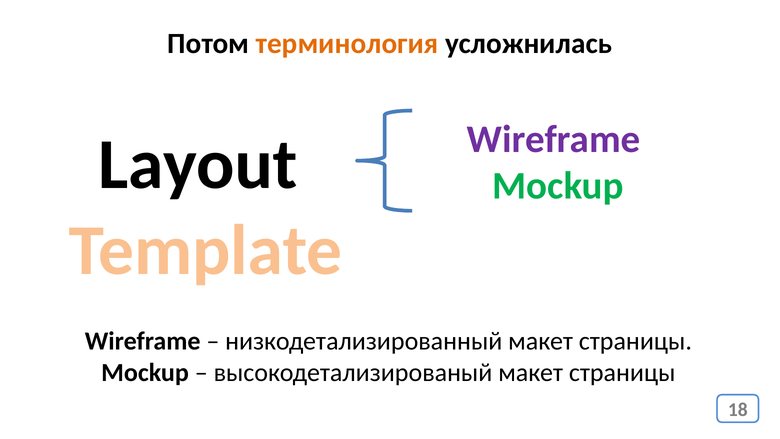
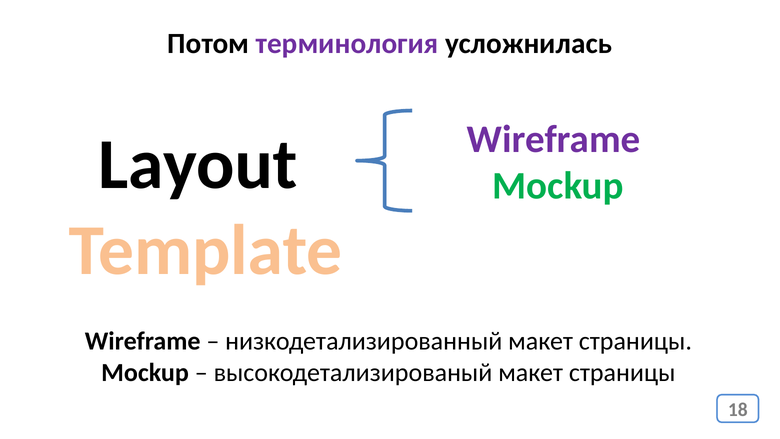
терминология colour: orange -> purple (347, 44)
